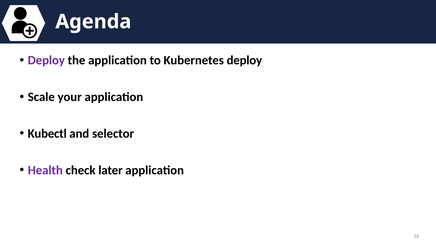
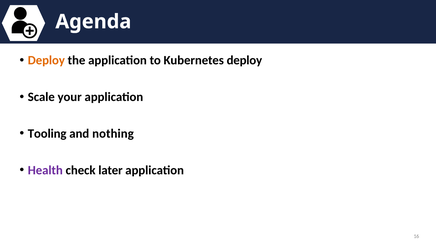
Deploy colour: purple -> orange (46, 60)
Kubectl: Kubectl -> Tooling (47, 133)
selector: selector -> nothing (113, 133)
